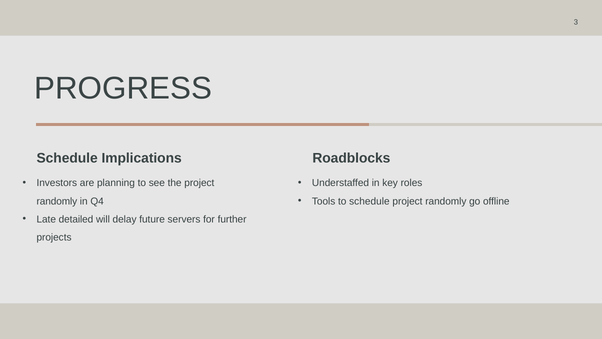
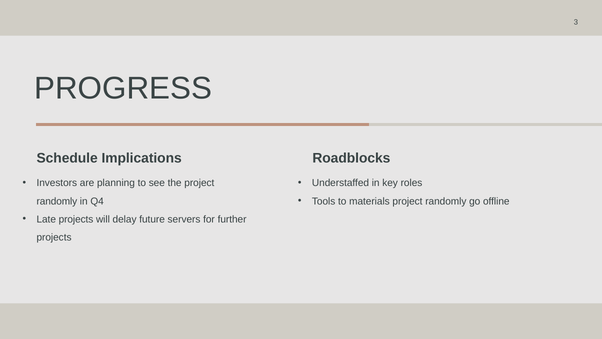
to schedule: schedule -> materials (369, 201)
Late detailed: detailed -> projects (76, 219)
